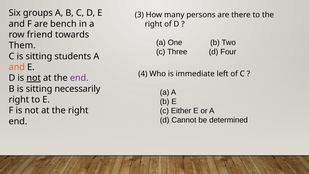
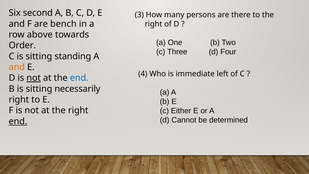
groups: groups -> second (38, 13)
friend: friend -> above (40, 35)
Them: Them -> Order (22, 45)
students: students -> standing (73, 56)
end colour: purple -> blue (79, 78)
end underline: none -> present (18, 121)
